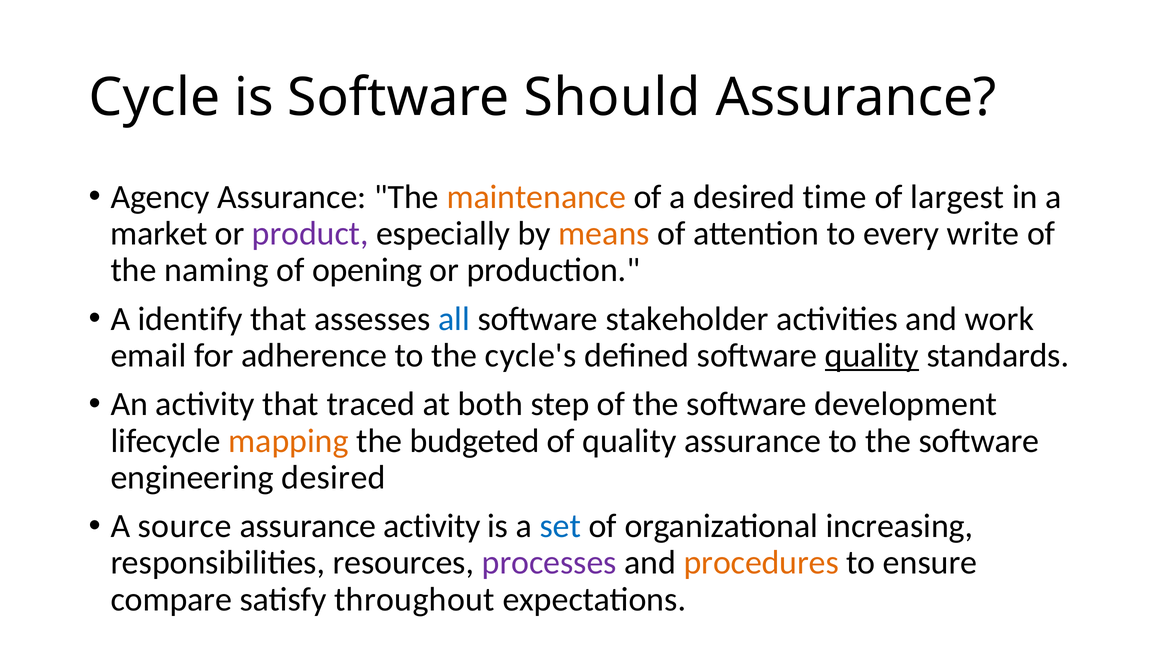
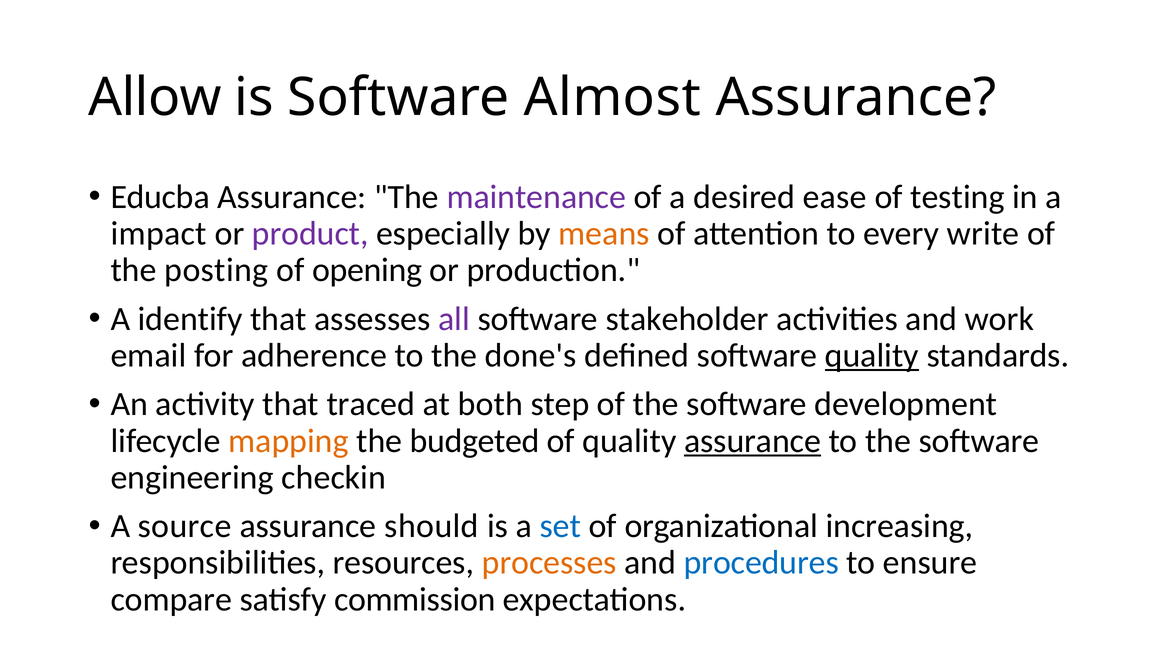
Cycle: Cycle -> Allow (155, 98)
Should: Should -> Almost (612, 98)
Agency: Agency -> Educba (160, 197)
maintenance colour: orange -> purple (536, 197)
time: time -> ease (835, 197)
largest: largest -> testing (957, 197)
market: market -> impact (159, 233)
naming: naming -> posting (216, 270)
all colour: blue -> purple (454, 319)
cycle's: cycle's -> done's (531, 355)
assurance underline: none -> present (753, 441)
engineering desired: desired -> checkin (334, 477)
assurance activity: activity -> should (432, 526)
processes colour: purple -> orange (549, 563)
procedures colour: orange -> blue (761, 563)
throughout: throughout -> commission (415, 599)
